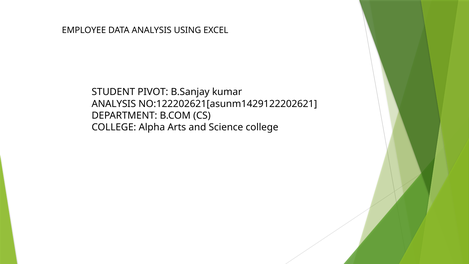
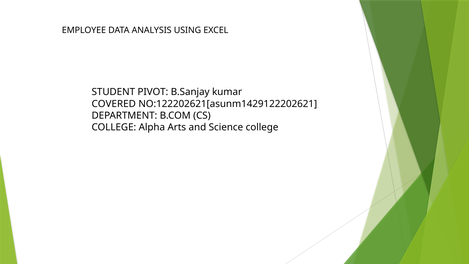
ANALYSIS: ANALYSIS -> COVERED (114, 104)
